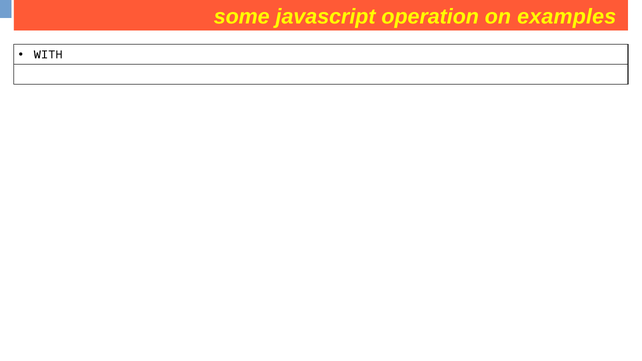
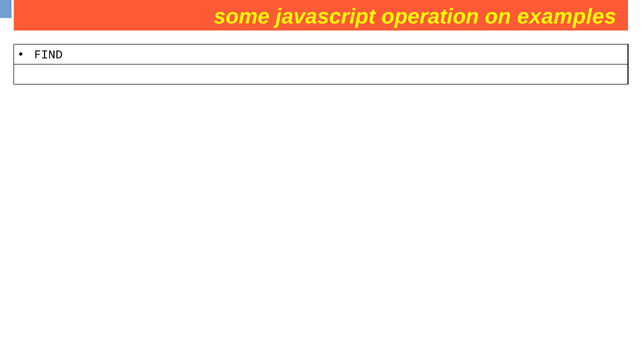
WITH: WITH -> FIND (48, 54)
